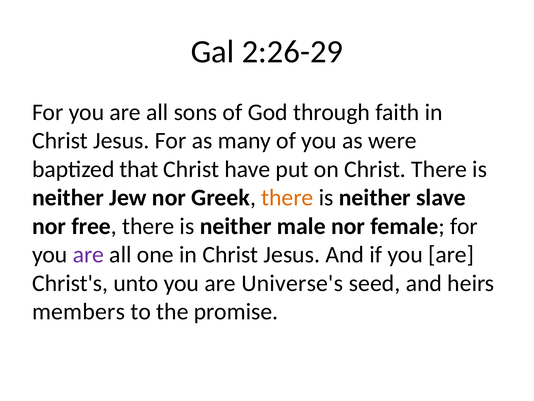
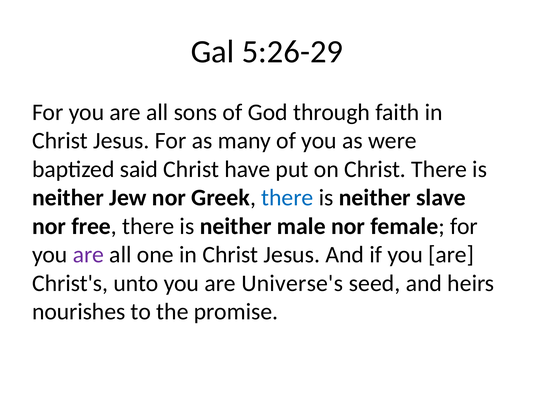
2:26-29: 2:26-29 -> 5:26-29 (292, 52)
that: that -> said (139, 169)
there colour: orange -> blue (287, 197)
members: members -> nourishes (79, 311)
